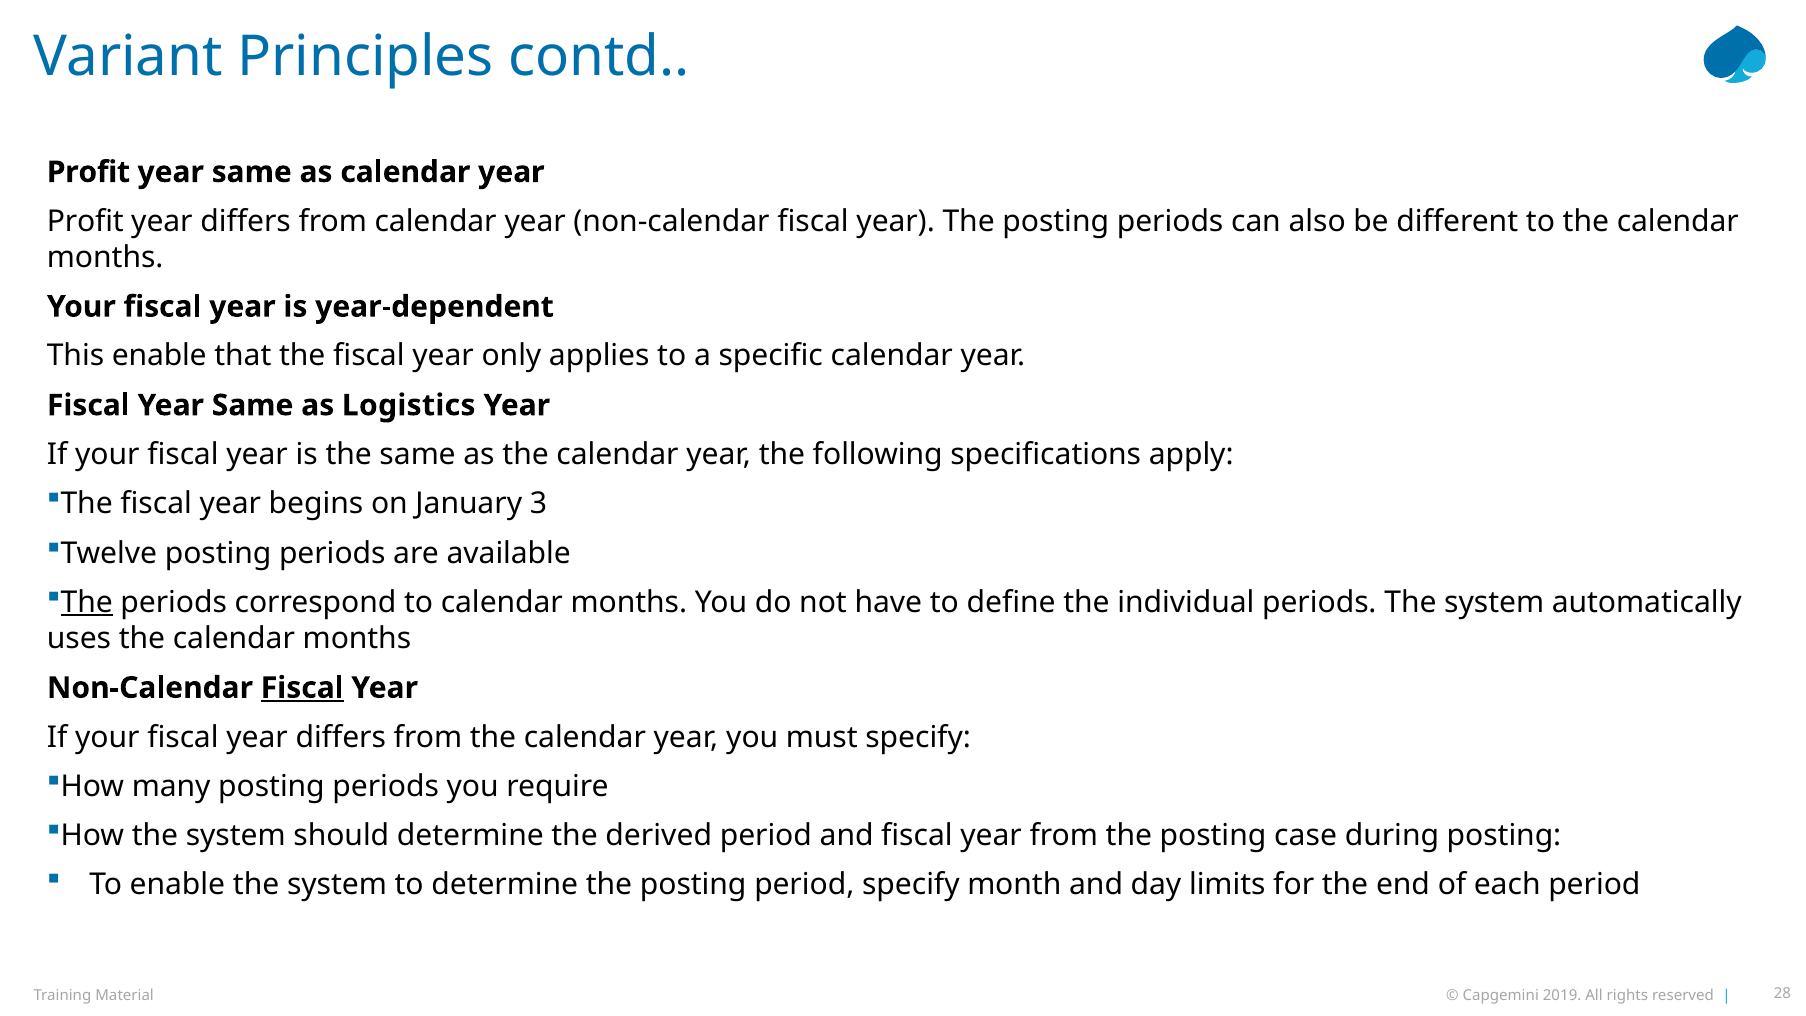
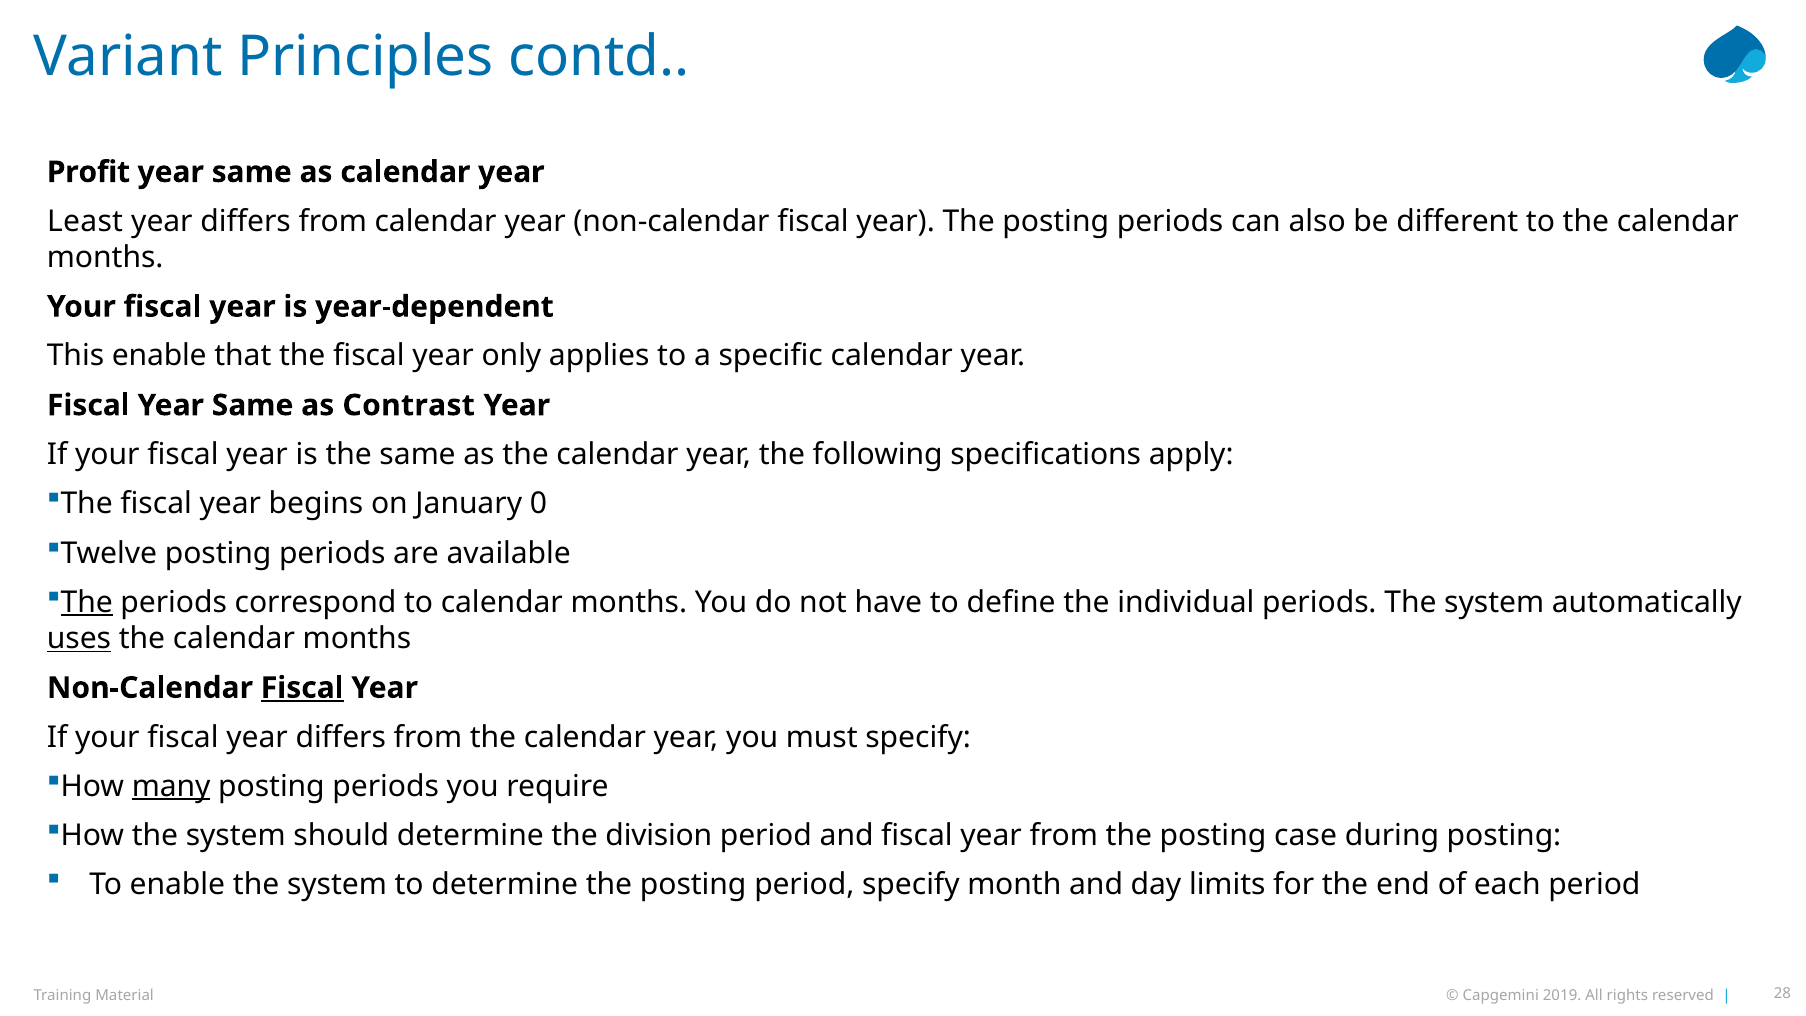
Profit: Profit -> Least (85, 221)
Logistics: Logistics -> Contrast (409, 405)
3: 3 -> 0 (538, 504)
uses underline: none -> present (79, 638)
many underline: none -> present (171, 786)
derived: derived -> division (659, 836)
